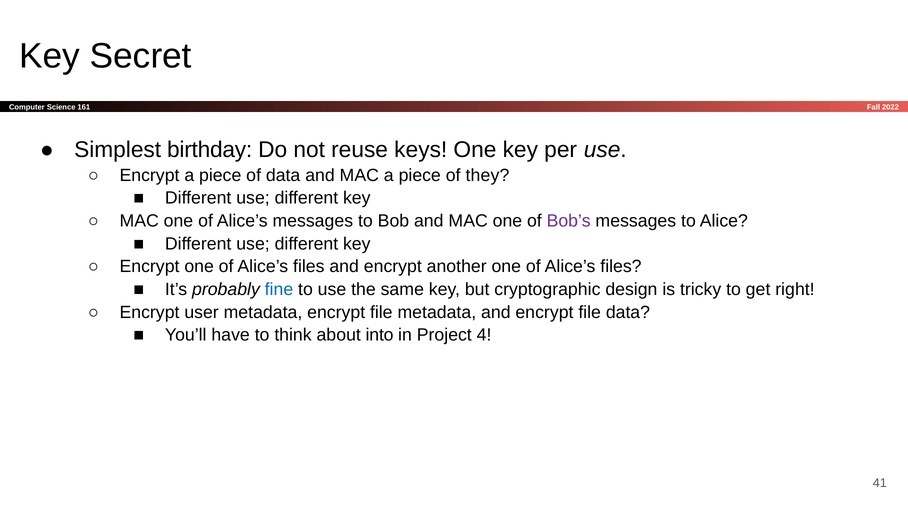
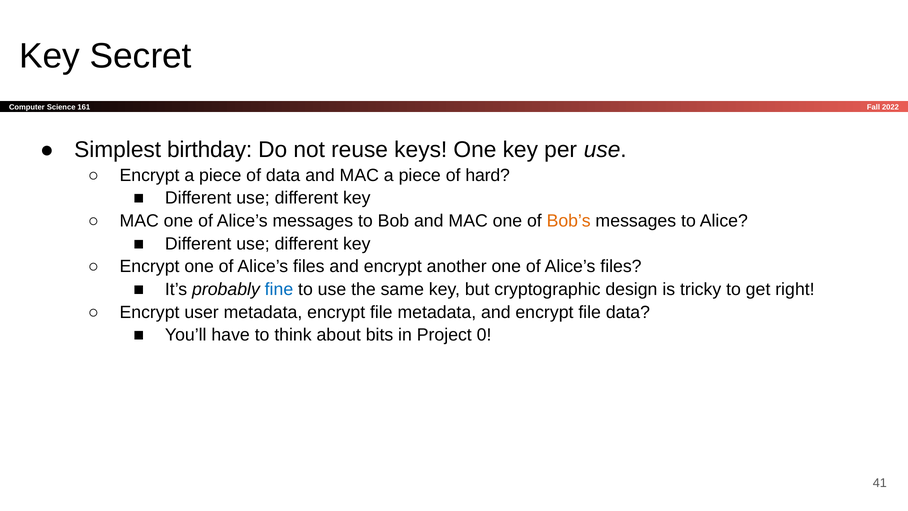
they: they -> hard (488, 175)
Bob’s colour: purple -> orange (569, 221)
into: into -> bits (379, 335)
4: 4 -> 0 (484, 335)
